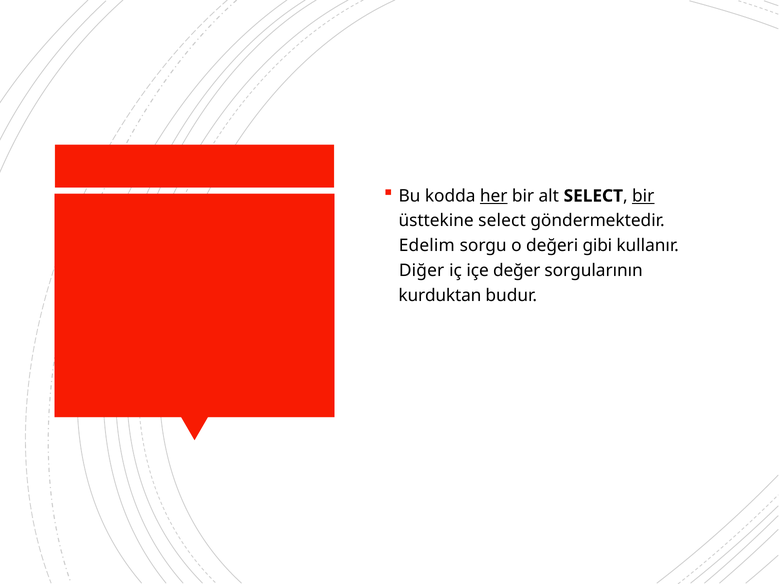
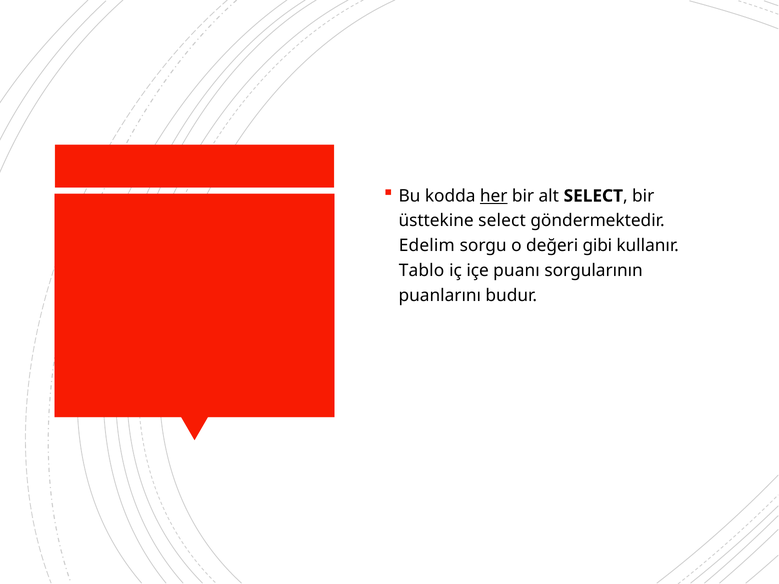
bir underline: present -> none (643, 196)
Diğer: Diğer -> Tablo (422, 271)
değer: değer -> puanı (517, 271)
kurduktan: kurduktan -> puanlarını (440, 295)
